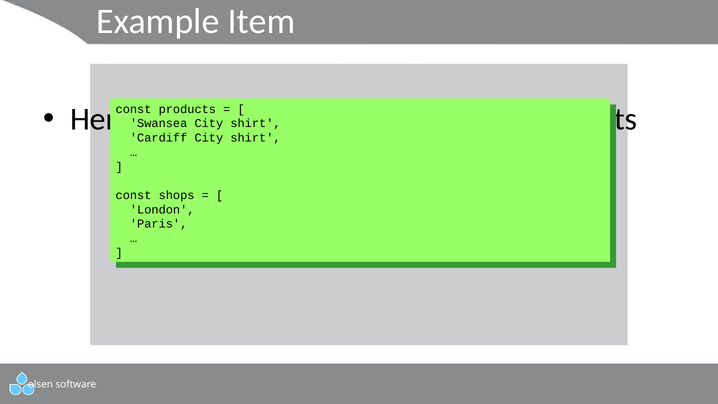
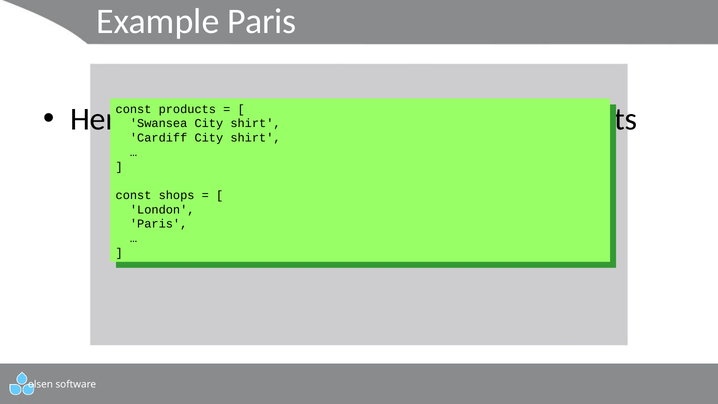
Item: Item -> Paris (262, 21)
